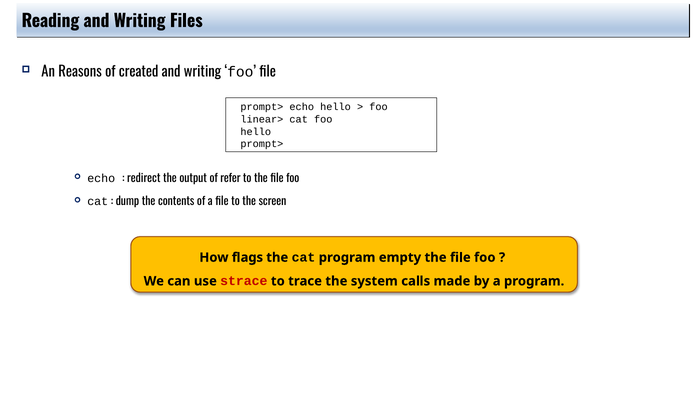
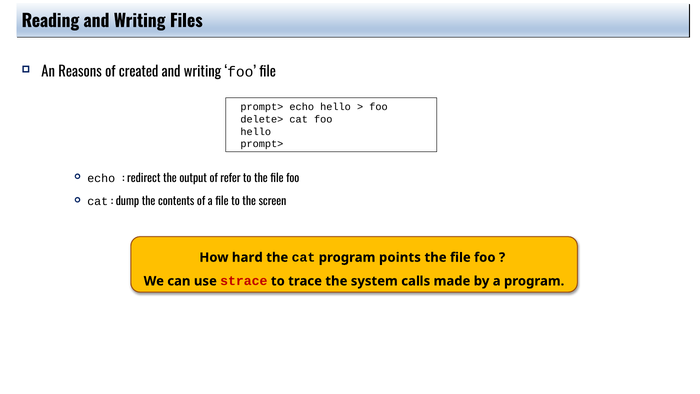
linear>: linear> -> delete> (262, 119)
flags: flags -> hard (247, 257)
empty: empty -> points (400, 257)
